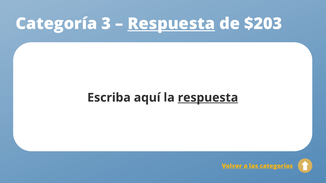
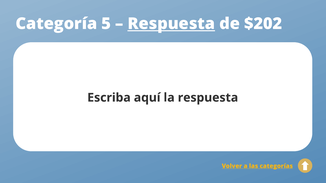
3: 3 -> 5 (106, 24)
$203: $203 -> $202 (263, 24)
respuesta underline: present -> none (208, 98)
